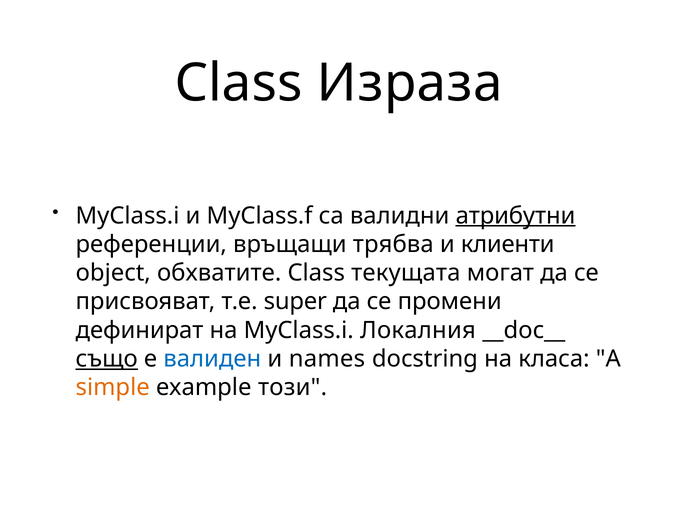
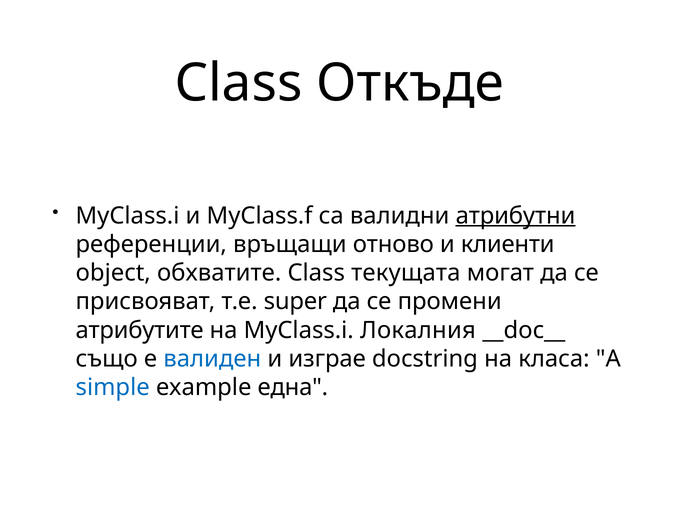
Израза: Израза -> Откъде (410, 83)
трябва: трябва -> отново (393, 244)
дефинират: дефинират -> атрибутите (140, 330)
също underline: present -> none (107, 359)
names: names -> изграе (327, 359)
simple colour: orange -> blue (113, 388)
този: този -> една (293, 388)
